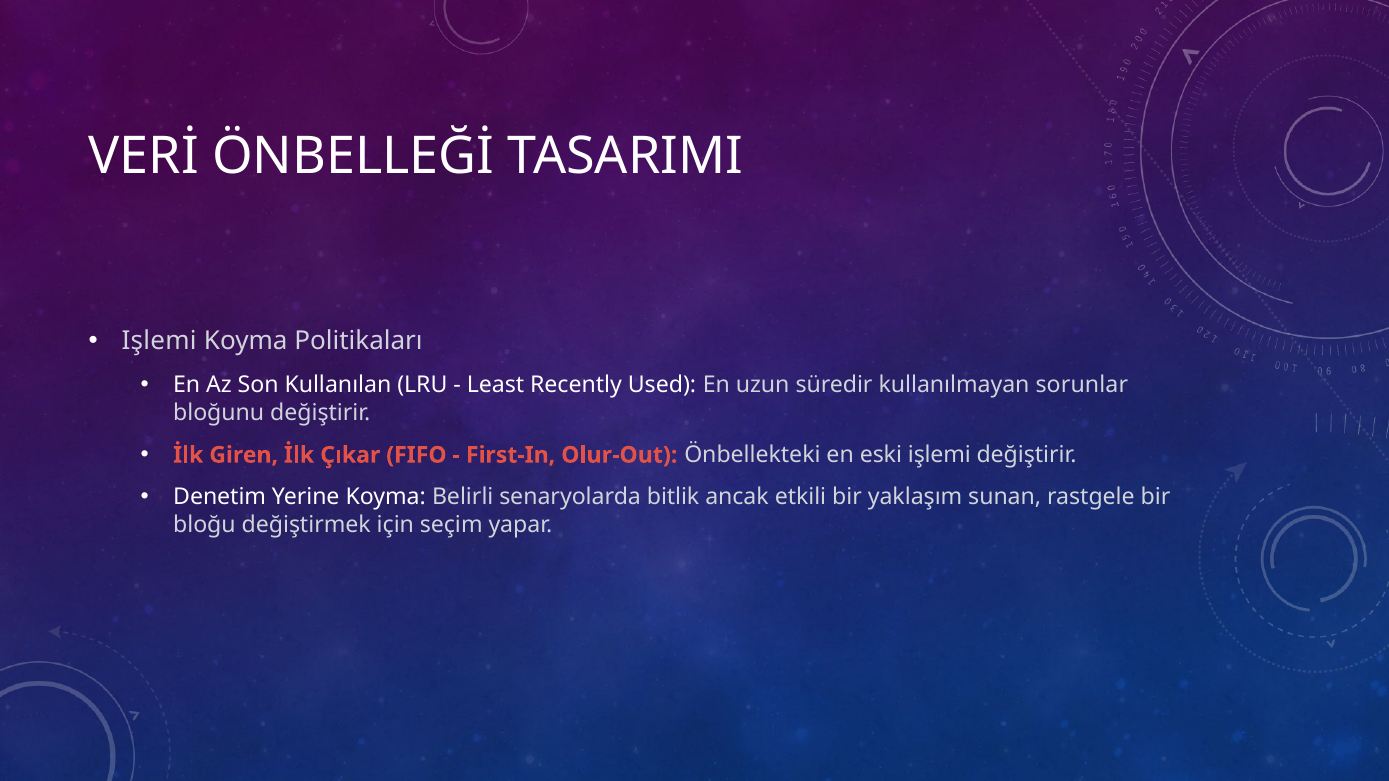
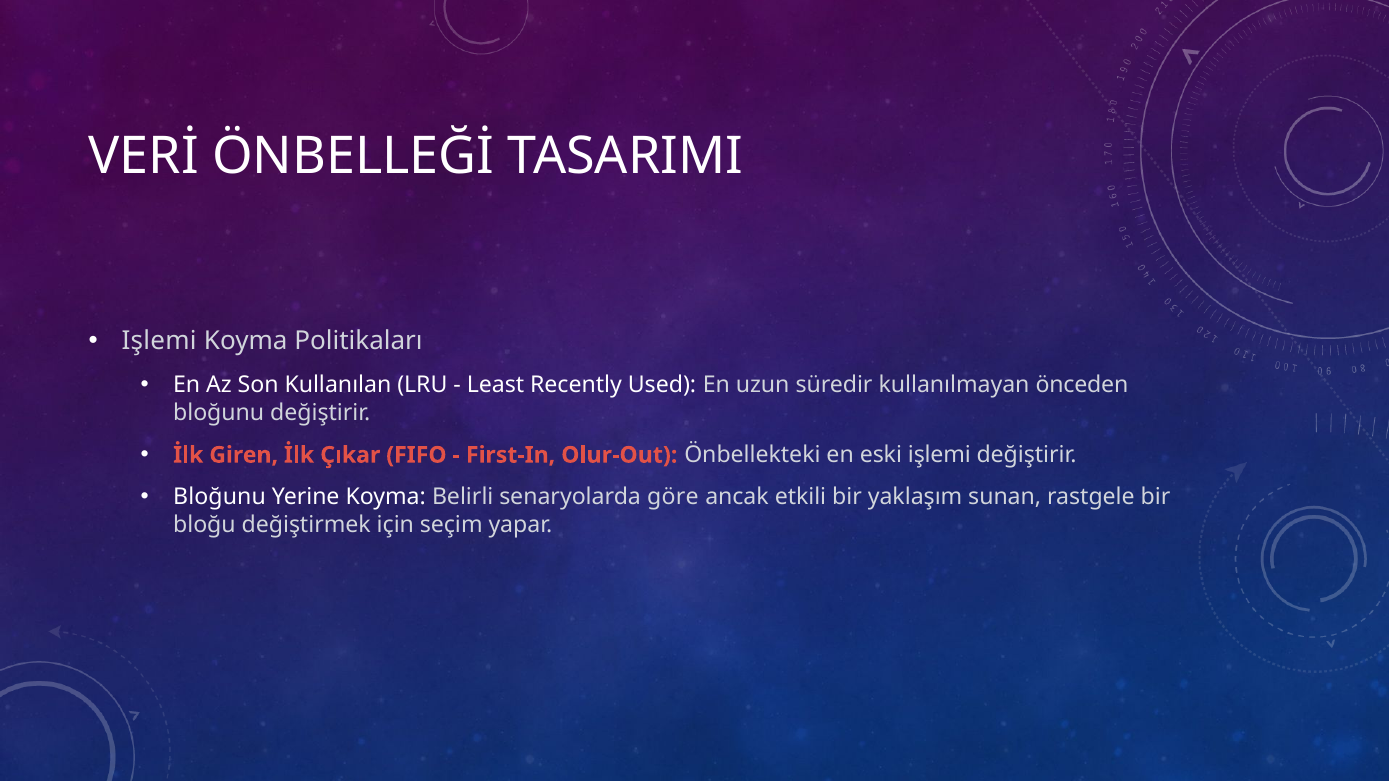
sorunlar: sorunlar -> önceden (1082, 385)
Denetim: Denetim -> Bloğunu (220, 497)
bitlik: bitlik -> göre (673, 497)
